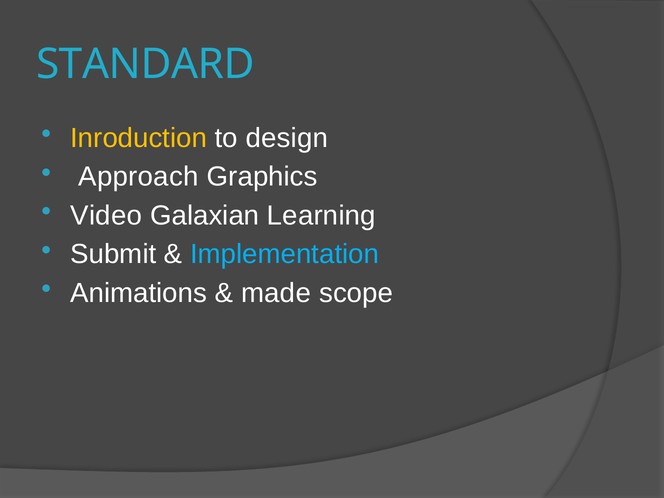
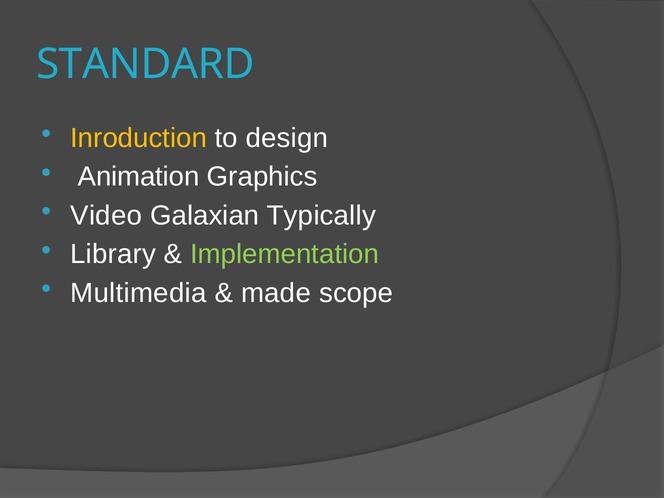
Approach: Approach -> Animation (139, 177)
Learning: Learning -> Typically (321, 215)
Submit: Submit -> Library (113, 254)
Implementation colour: light blue -> light green (285, 254)
Animations: Animations -> Multimedia (138, 293)
